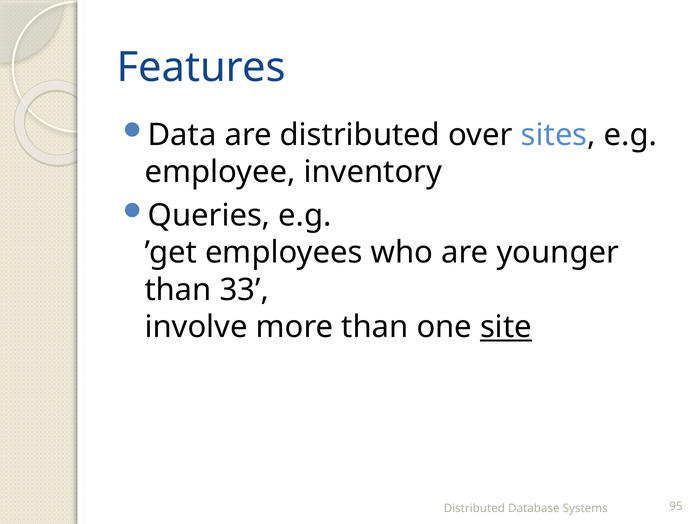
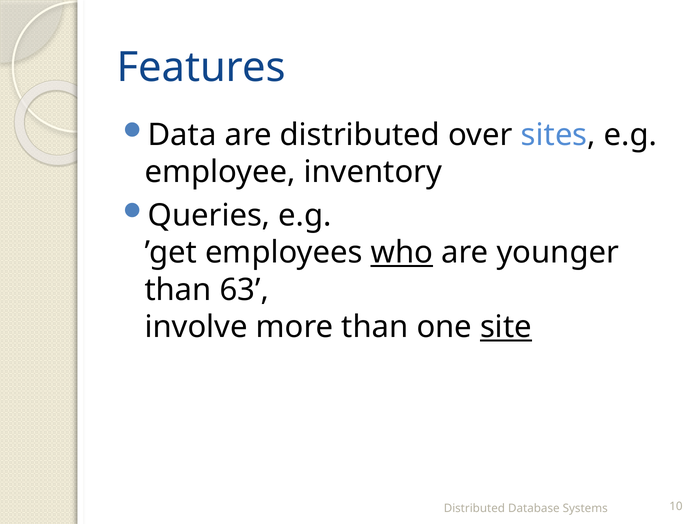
who underline: none -> present (402, 253)
33: 33 -> 63 (244, 290)
95: 95 -> 10 (676, 507)
